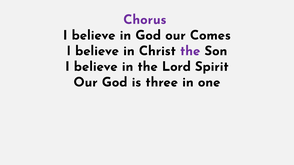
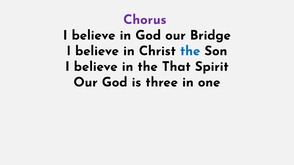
Comes: Comes -> Bridge (210, 35)
the colour: purple -> blue (190, 51)
Lord: Lord -> That (176, 67)
